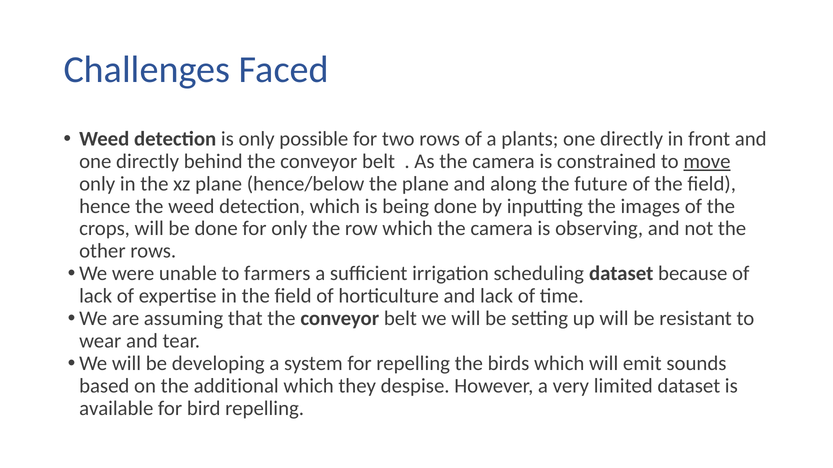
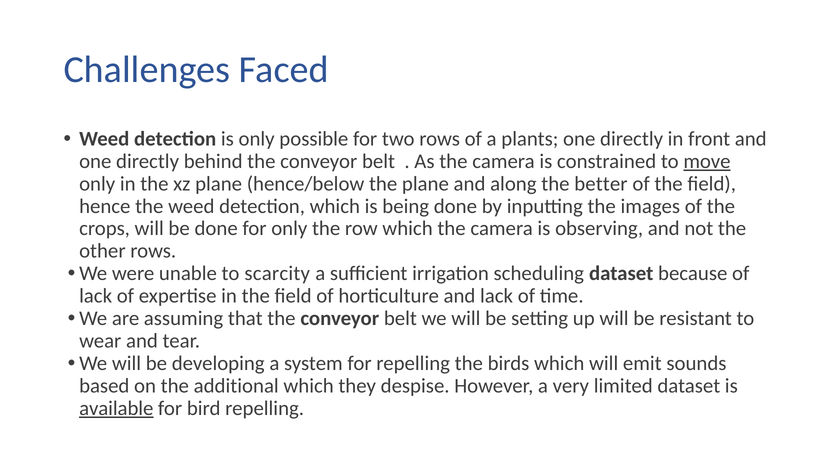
future: future -> better (601, 184)
farmers: farmers -> scarcity (277, 274)
available underline: none -> present (116, 409)
